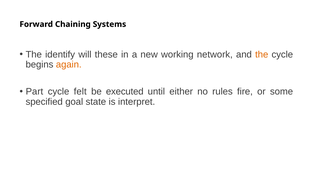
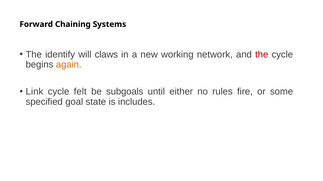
these: these -> claws (106, 55)
the colour: orange -> red (262, 55)
Part: Part -> Link (34, 92)
executed: executed -> subgoals (125, 92)
interpret: interpret -> includes (137, 102)
